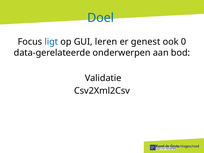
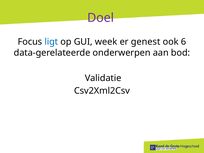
Doel colour: blue -> purple (101, 18)
leren: leren -> week (106, 42)
0: 0 -> 6 (184, 42)
